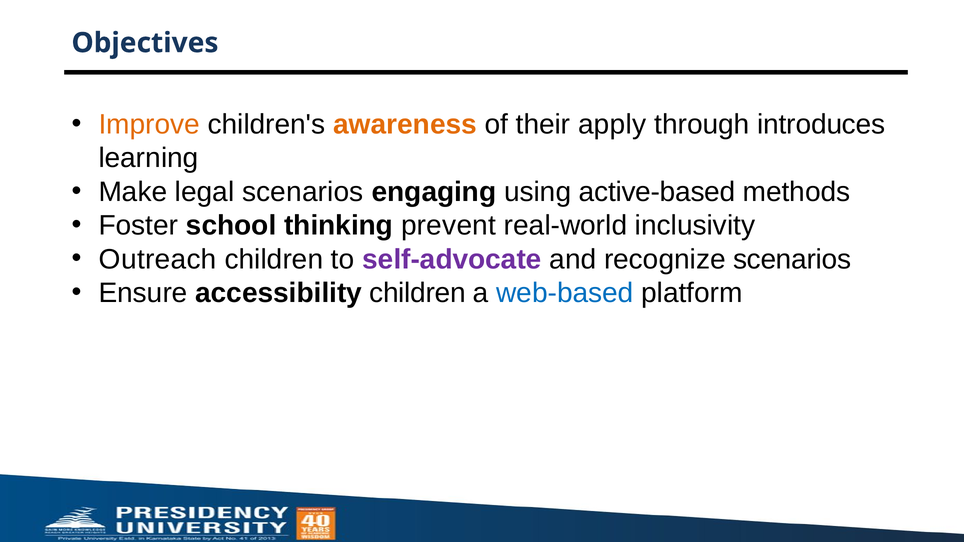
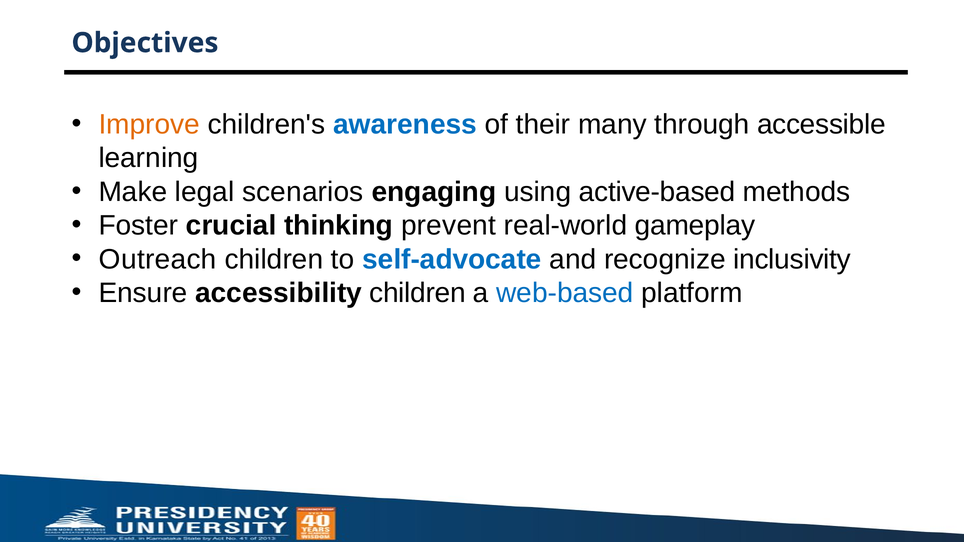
awareness colour: orange -> blue (405, 124)
apply: apply -> many (612, 124)
introduces: introduces -> accessible (821, 124)
school: school -> crucial (231, 226)
inclusivity: inclusivity -> gameplay (695, 226)
self-advocate colour: purple -> blue (452, 259)
recognize scenarios: scenarios -> inclusivity (792, 259)
